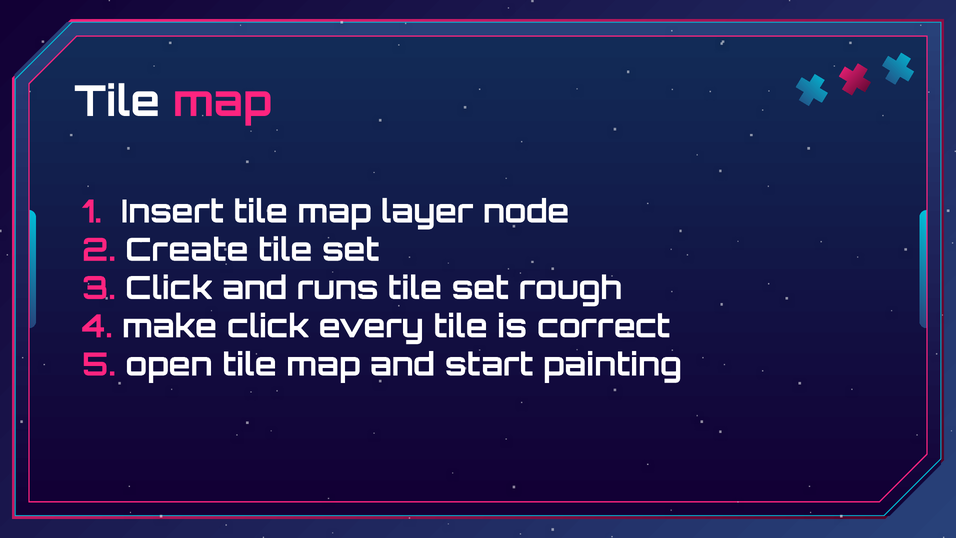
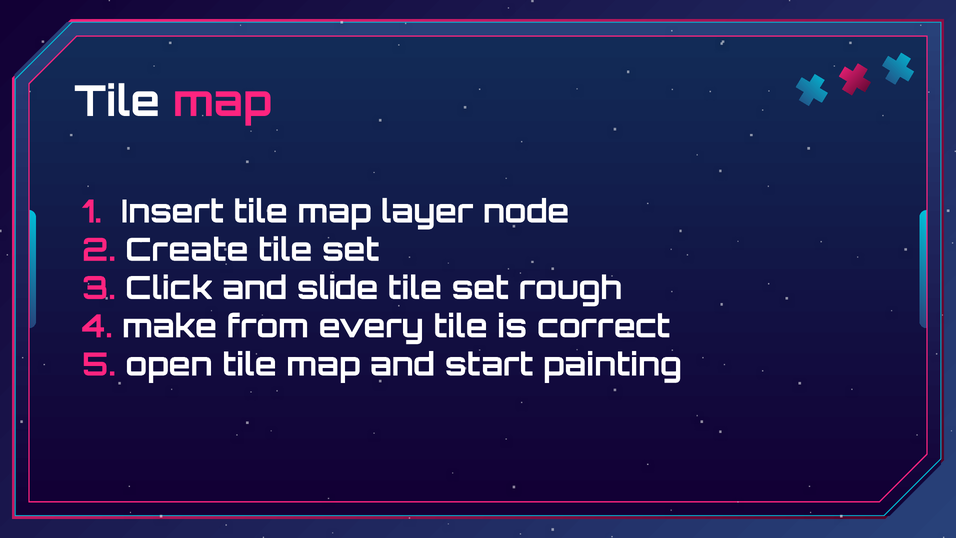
runs: runs -> slide (338, 288)
make click: click -> from (268, 327)
